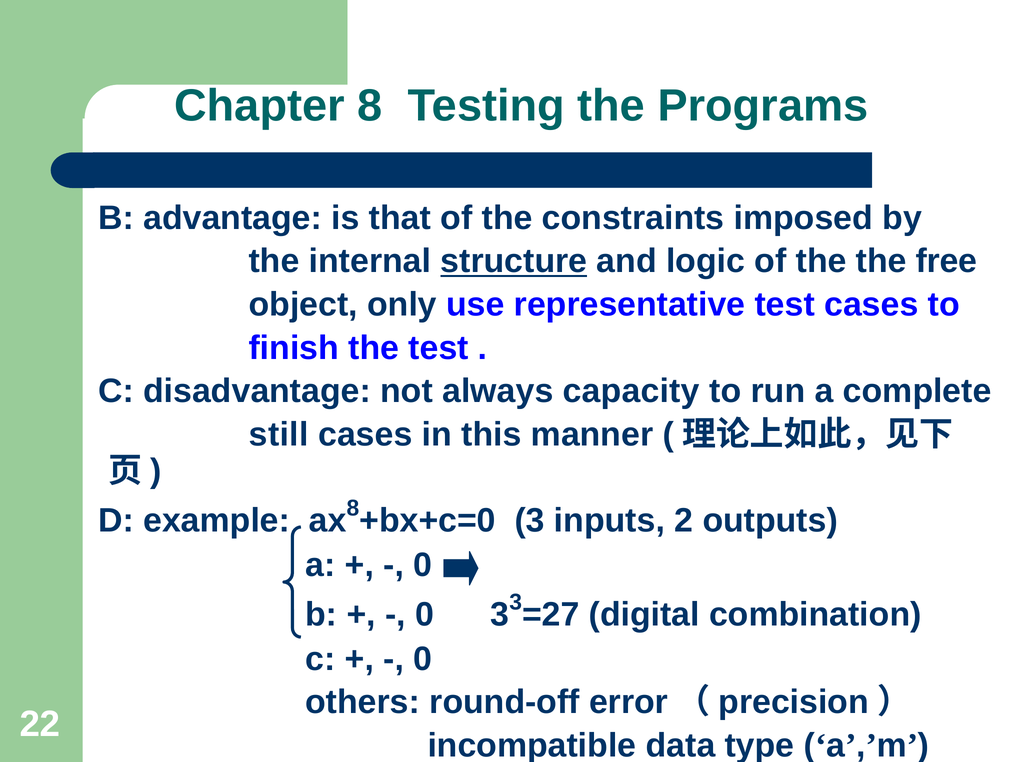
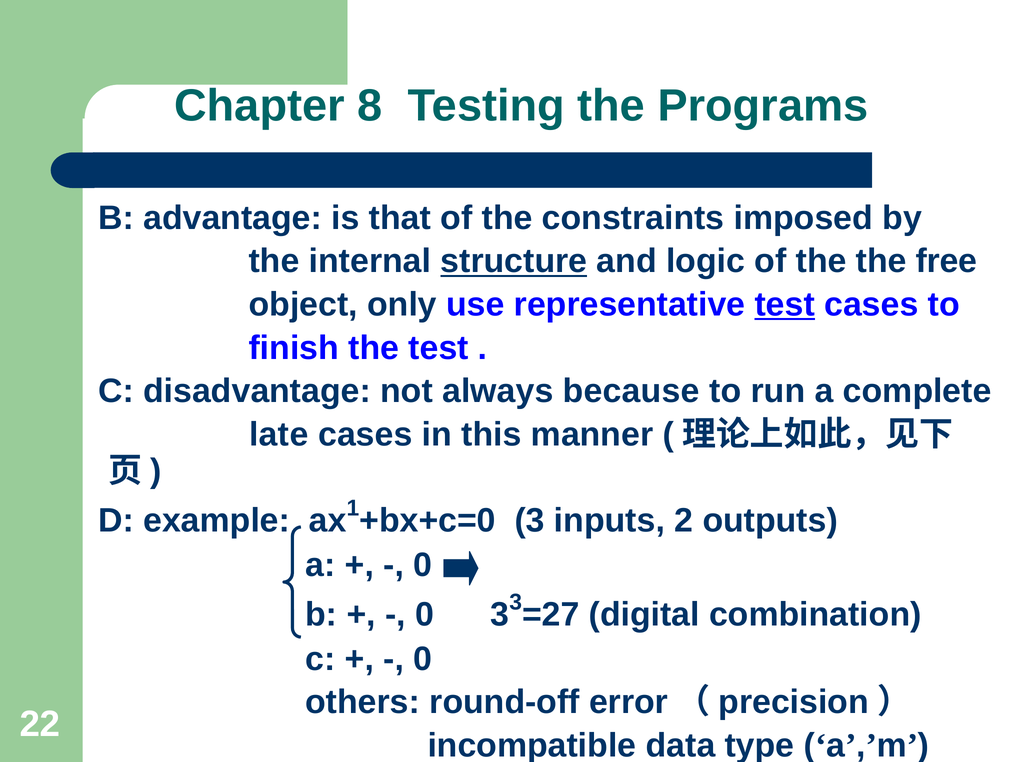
test underline: none -> present (785, 305)
capacity: capacity -> because (631, 391)
still: still -> late (279, 434)
8: 8 -> 1 (353, 508)
